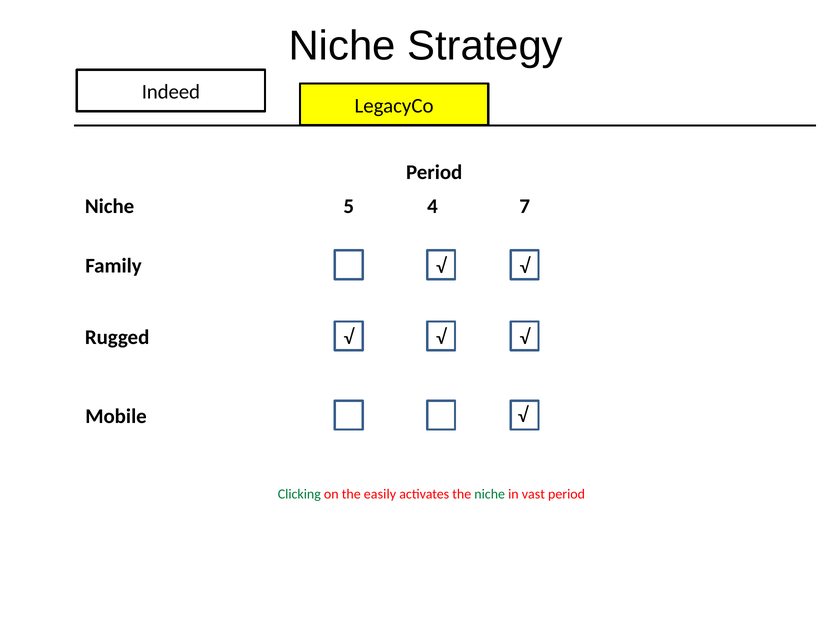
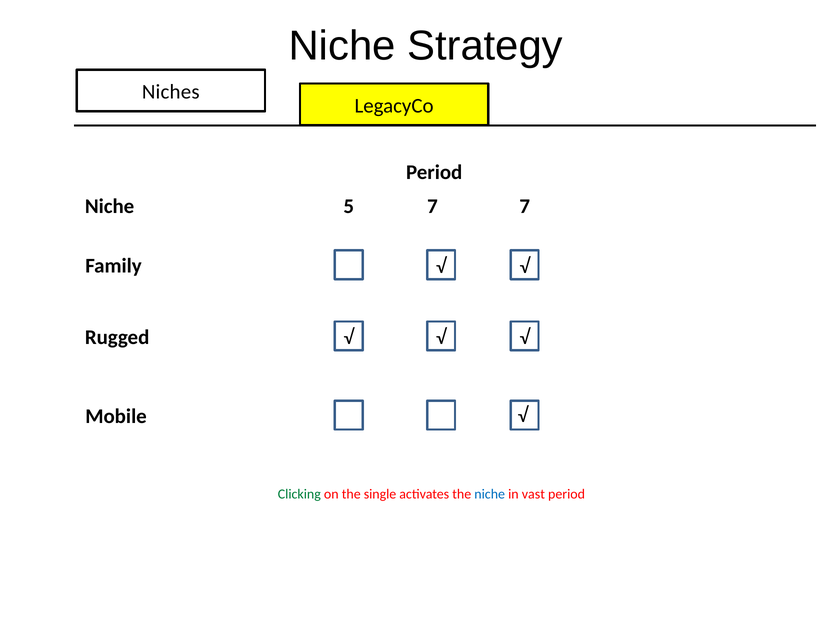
Indeed: Indeed -> Niches (171, 92)
5 4: 4 -> 7 (432, 206)
easily: easily -> single (380, 495)
niche colour: green -> blue (490, 495)
